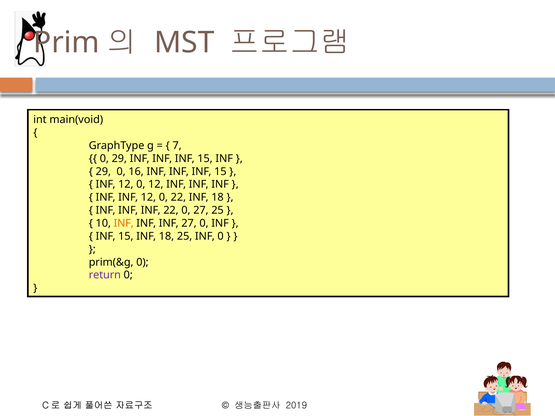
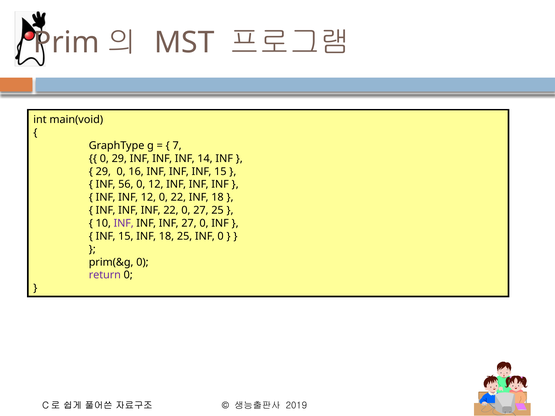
15: 15 -> 14 (205, 159)
12: 12 -> 56 (126, 185)
INF colour: orange -> purple (124, 223)
